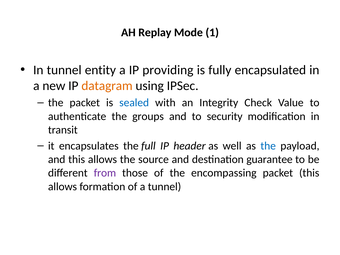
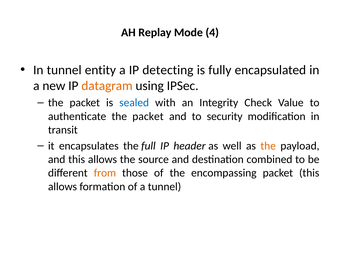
1: 1 -> 4 (212, 33)
providing: providing -> detecting (168, 70)
authenticate the groups: groups -> packet (148, 116)
the colour: blue -> orange (268, 146)
guarantee: guarantee -> combined (269, 159)
from colour: purple -> orange (105, 173)
